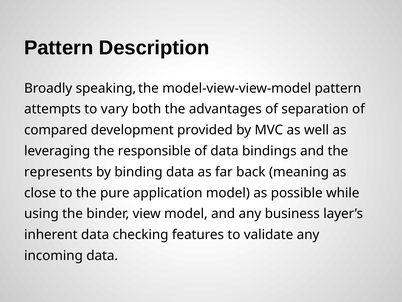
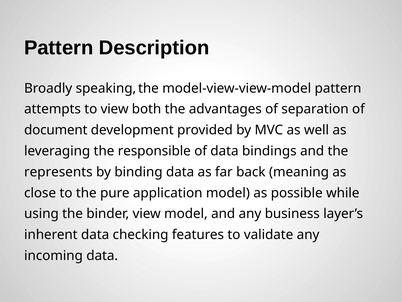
to vary: vary -> view (115, 109)
compared: compared -> document (56, 130)
